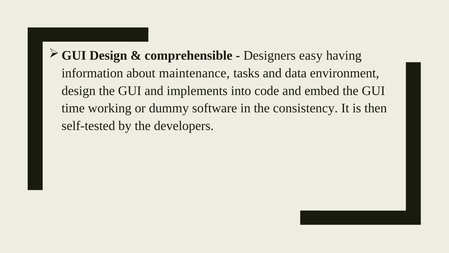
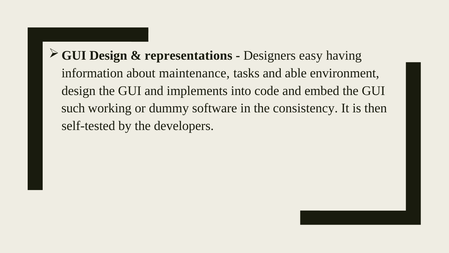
comprehensible: comprehensible -> representations (189, 55)
data: data -> able (296, 73)
time: time -> such (73, 108)
